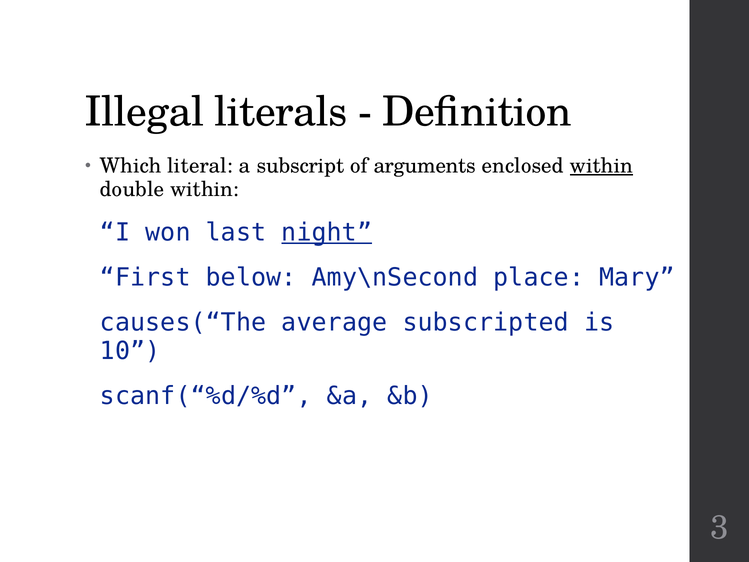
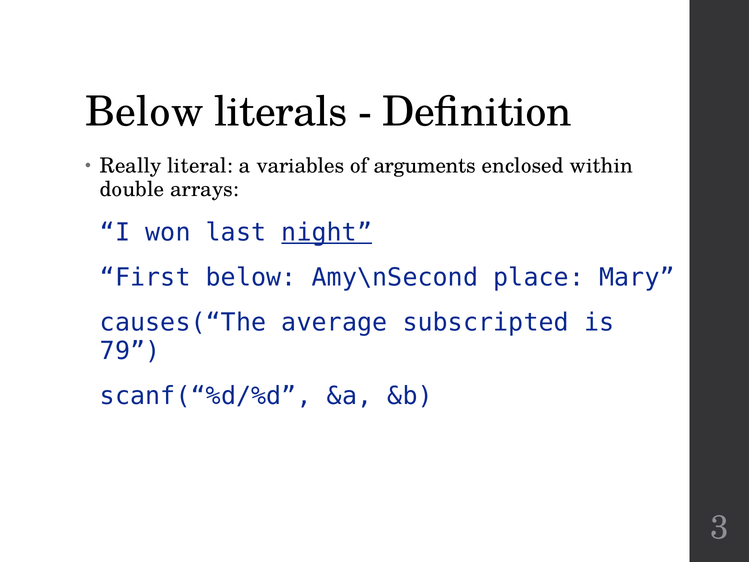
Illegal: Illegal -> Below (144, 112)
Which: Which -> Really (131, 166)
subscript: subscript -> variables (300, 166)
within underline: present -> none (601, 166)
double within: within -> arrays (204, 189)
10: 10 -> 79 (130, 351)
